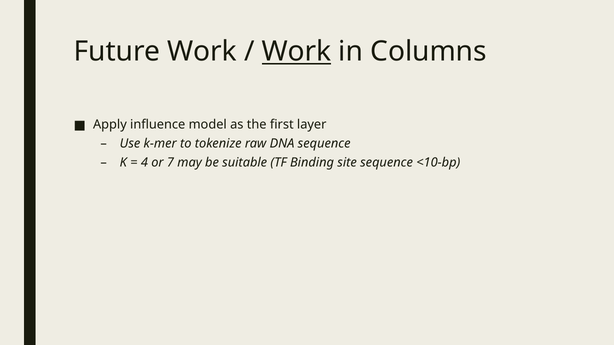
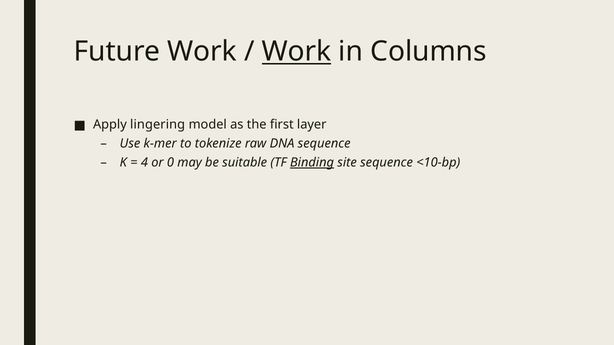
influence: influence -> lingering (158, 125)
7: 7 -> 0 (170, 163)
Binding underline: none -> present (312, 163)
